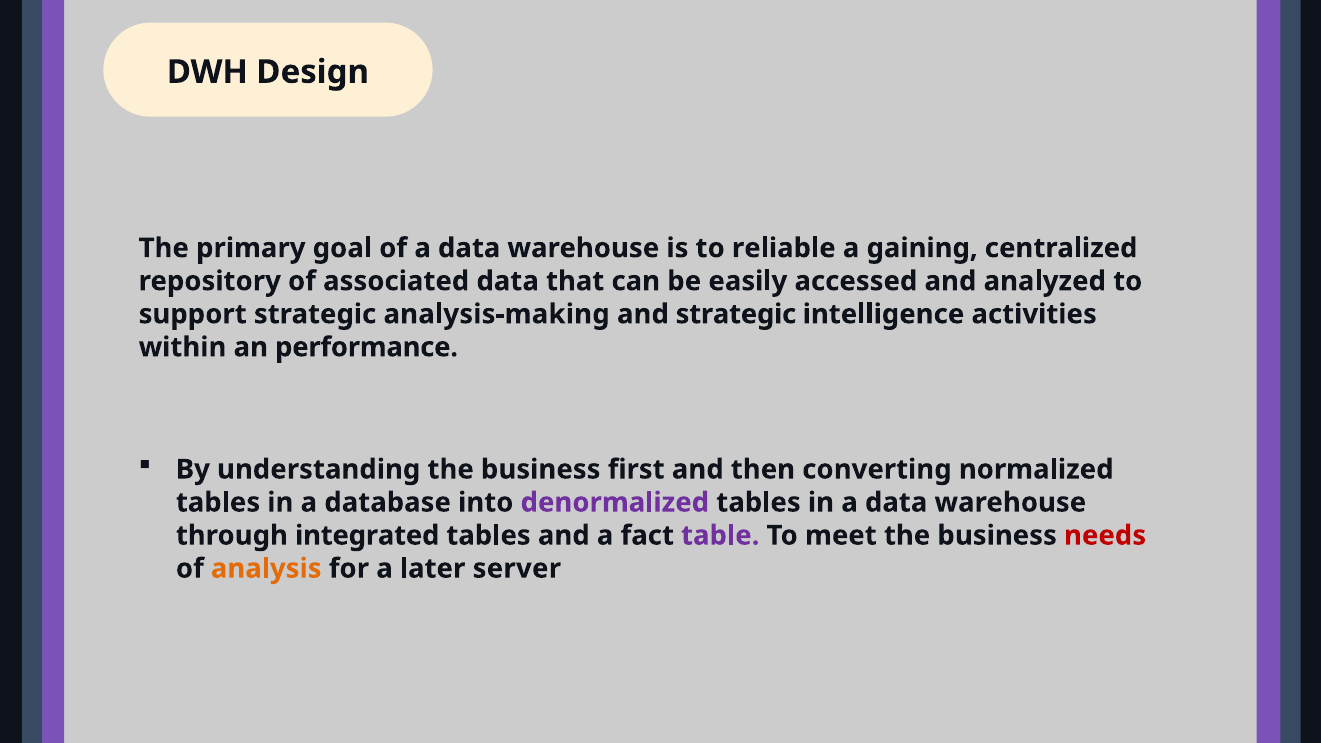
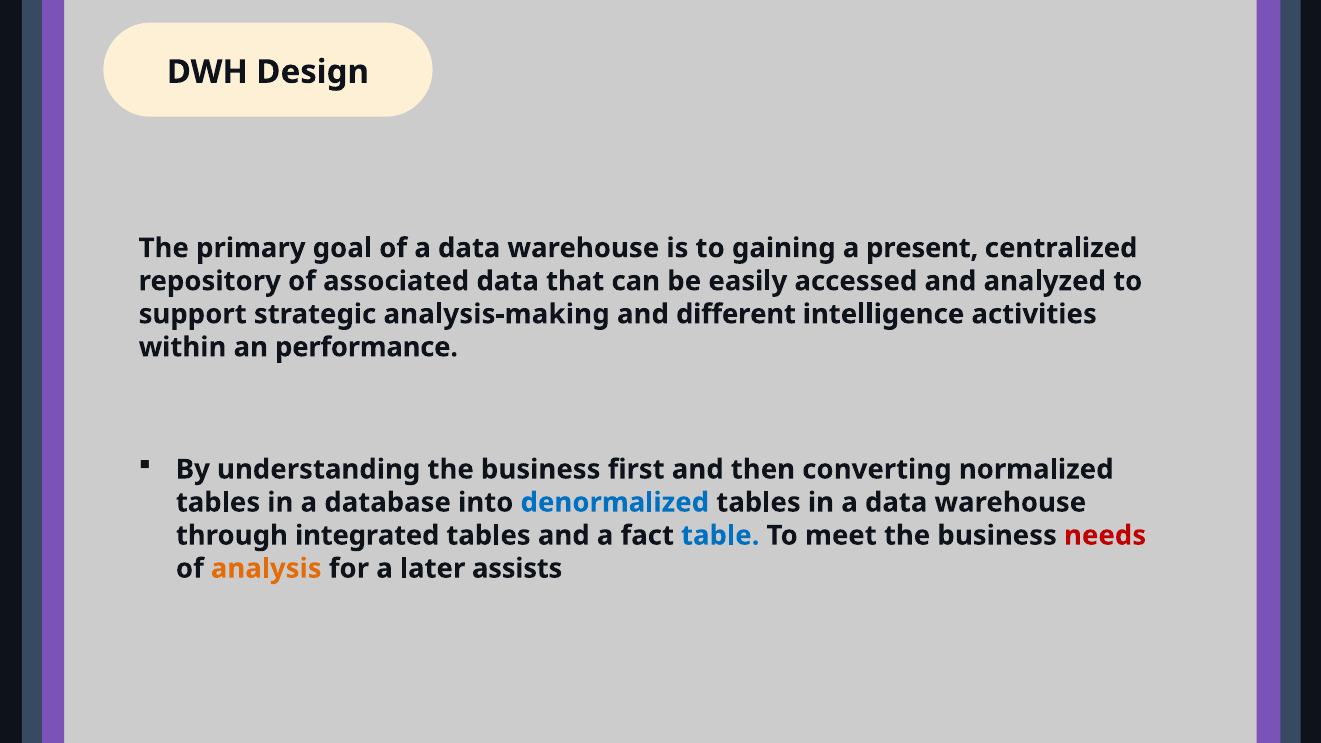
reliable: reliable -> gaining (784, 248)
gaining: gaining -> present (922, 248)
and strategic: strategic -> different (736, 314)
denormalized colour: purple -> blue (615, 503)
table colour: purple -> blue (720, 536)
server: server -> assists (517, 569)
